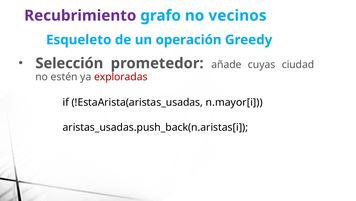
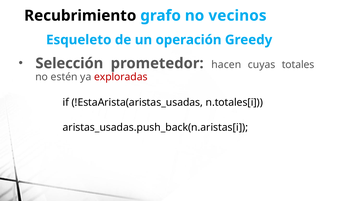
Recubrimiento colour: purple -> black (80, 16)
añade: añade -> hacen (226, 65)
ciudad: ciudad -> totales (298, 65)
n.mayor[i: n.mayor[i -> n.totales[i (234, 102)
